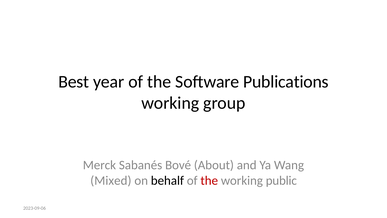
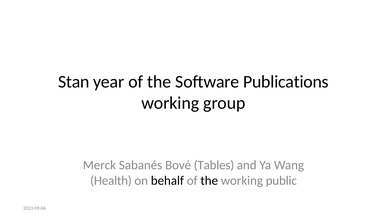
Best: Best -> Stan (74, 82)
About: About -> Tables (214, 165)
Mixed: Mixed -> Health (111, 180)
the colour: red -> black (209, 180)
